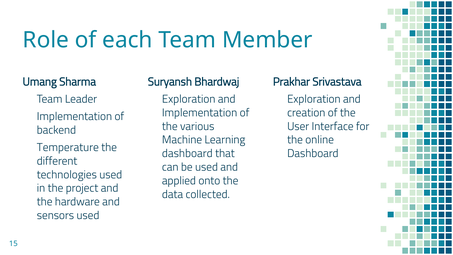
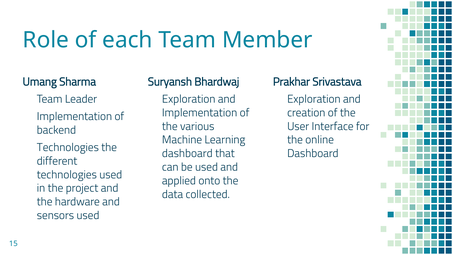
Temperature: Temperature -> Technologies (68, 147)
